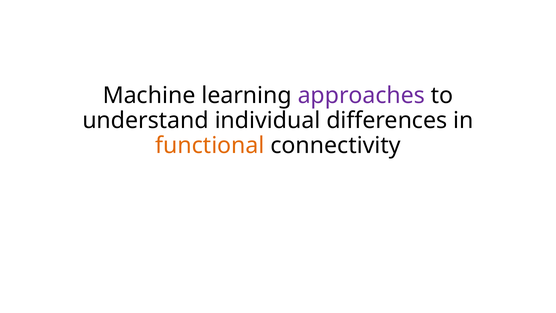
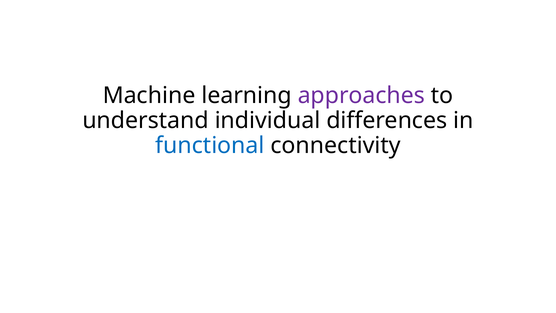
functional colour: orange -> blue (210, 145)
